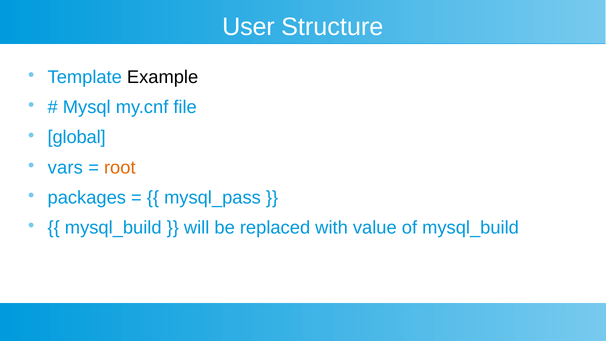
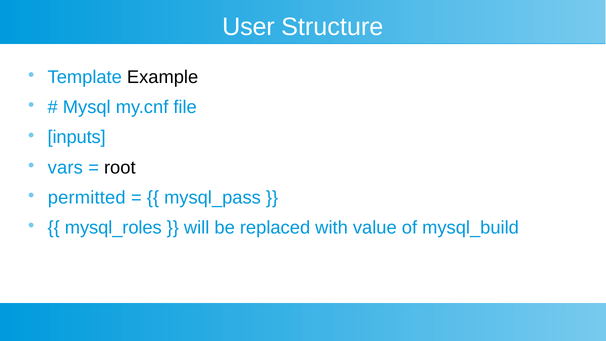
global: global -> inputs (77, 137)
root colour: orange -> black (120, 167)
packages: packages -> permitted (87, 198)
mysql_build: mysql_build -> mysql_roles (113, 228)
